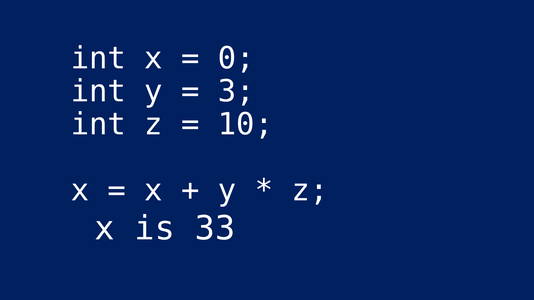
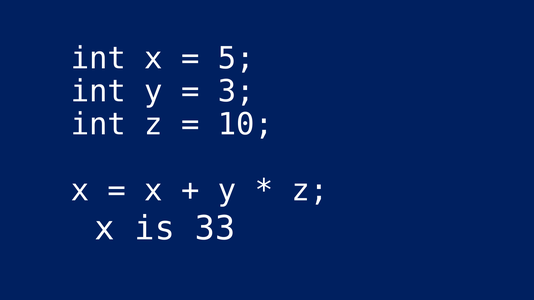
0: 0 -> 5 (236, 58)
